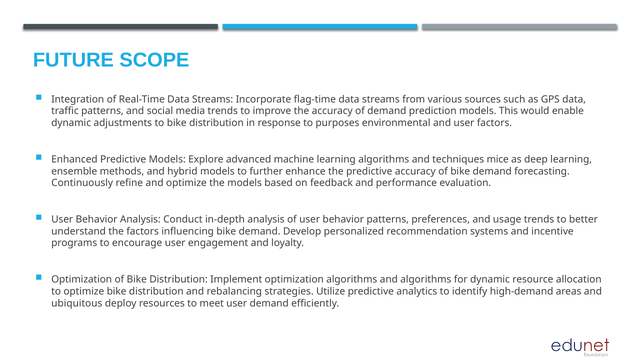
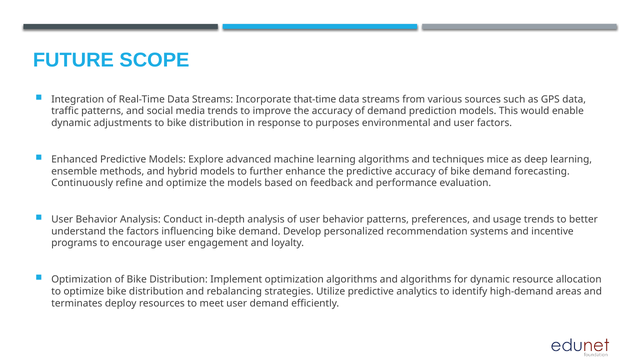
flag-time: flag-time -> that-time (315, 99)
ubiquitous: ubiquitous -> terminates (77, 303)
